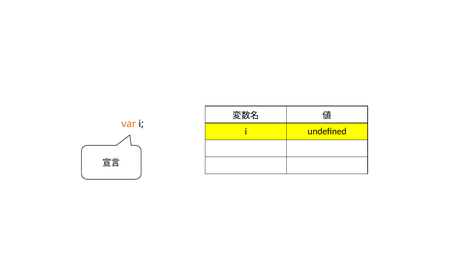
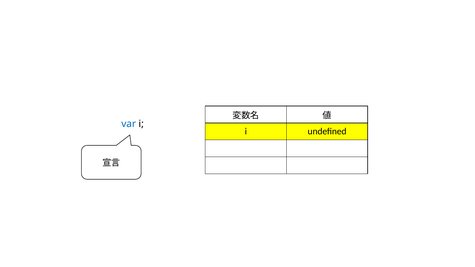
var colour: orange -> blue (129, 124)
